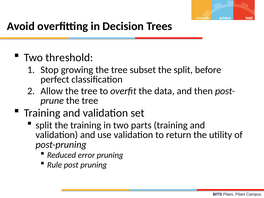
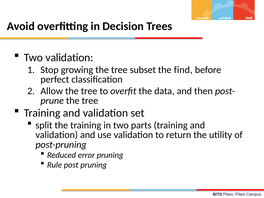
Two threshold: threshold -> validation (69, 58)
the split: split -> find (183, 70)
